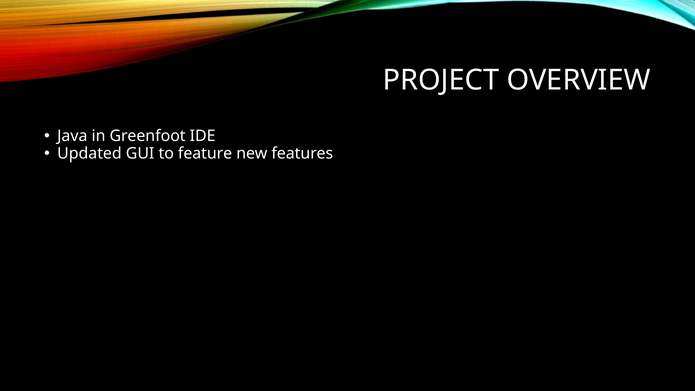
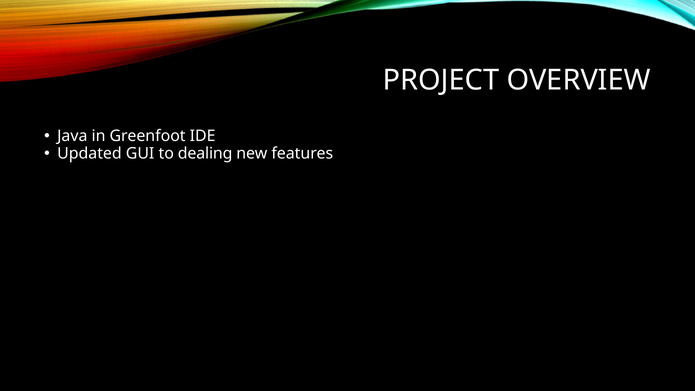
feature: feature -> dealing (205, 153)
